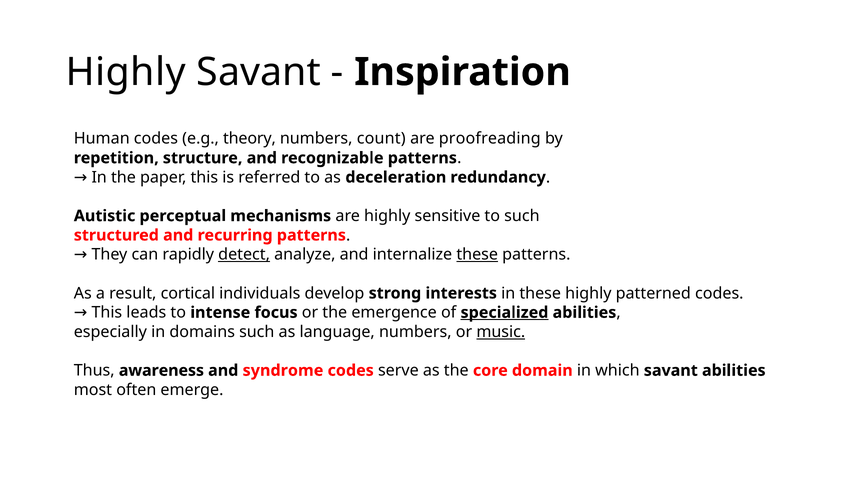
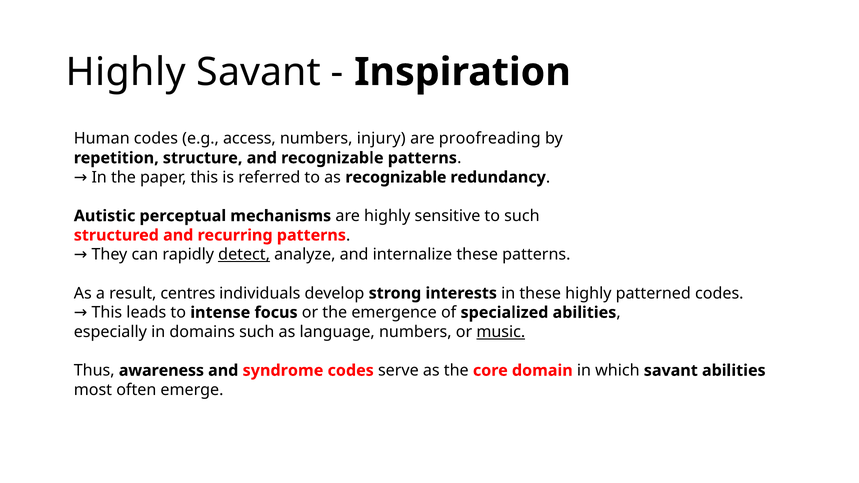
theory: theory -> access (249, 139)
count: count -> injury (381, 139)
deceleration: deceleration -> recognizable (396, 177)
these underline: present -> none (477, 255)
cortical: cortical -> centres (188, 293)
specialized underline: present -> none (504, 313)
